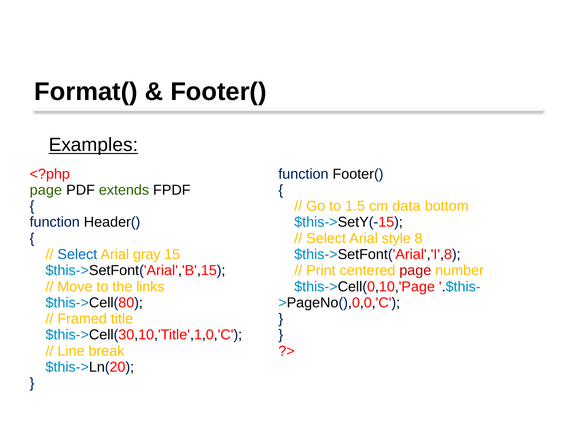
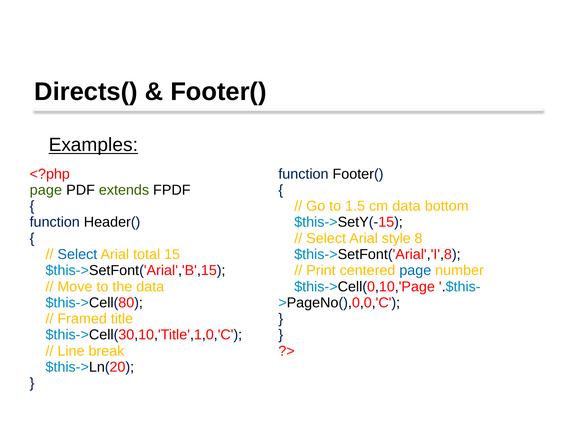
Format(: Format( -> Directs( (86, 92)
gray: gray -> total (147, 254)
page colour: red -> blue (415, 270)
the links: links -> data (150, 286)
